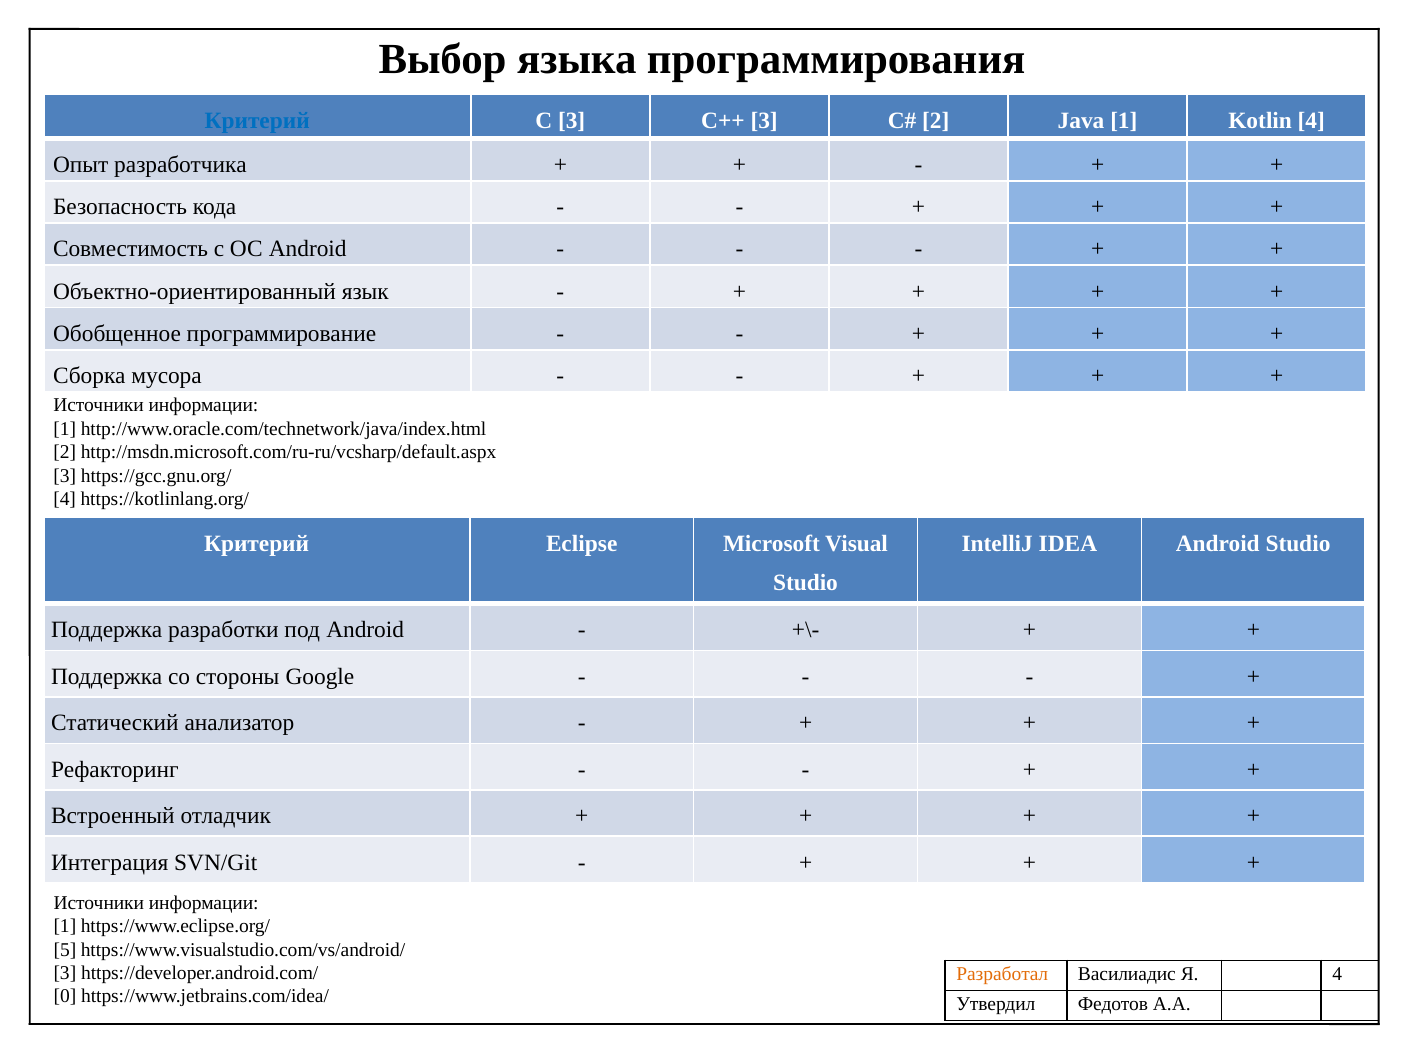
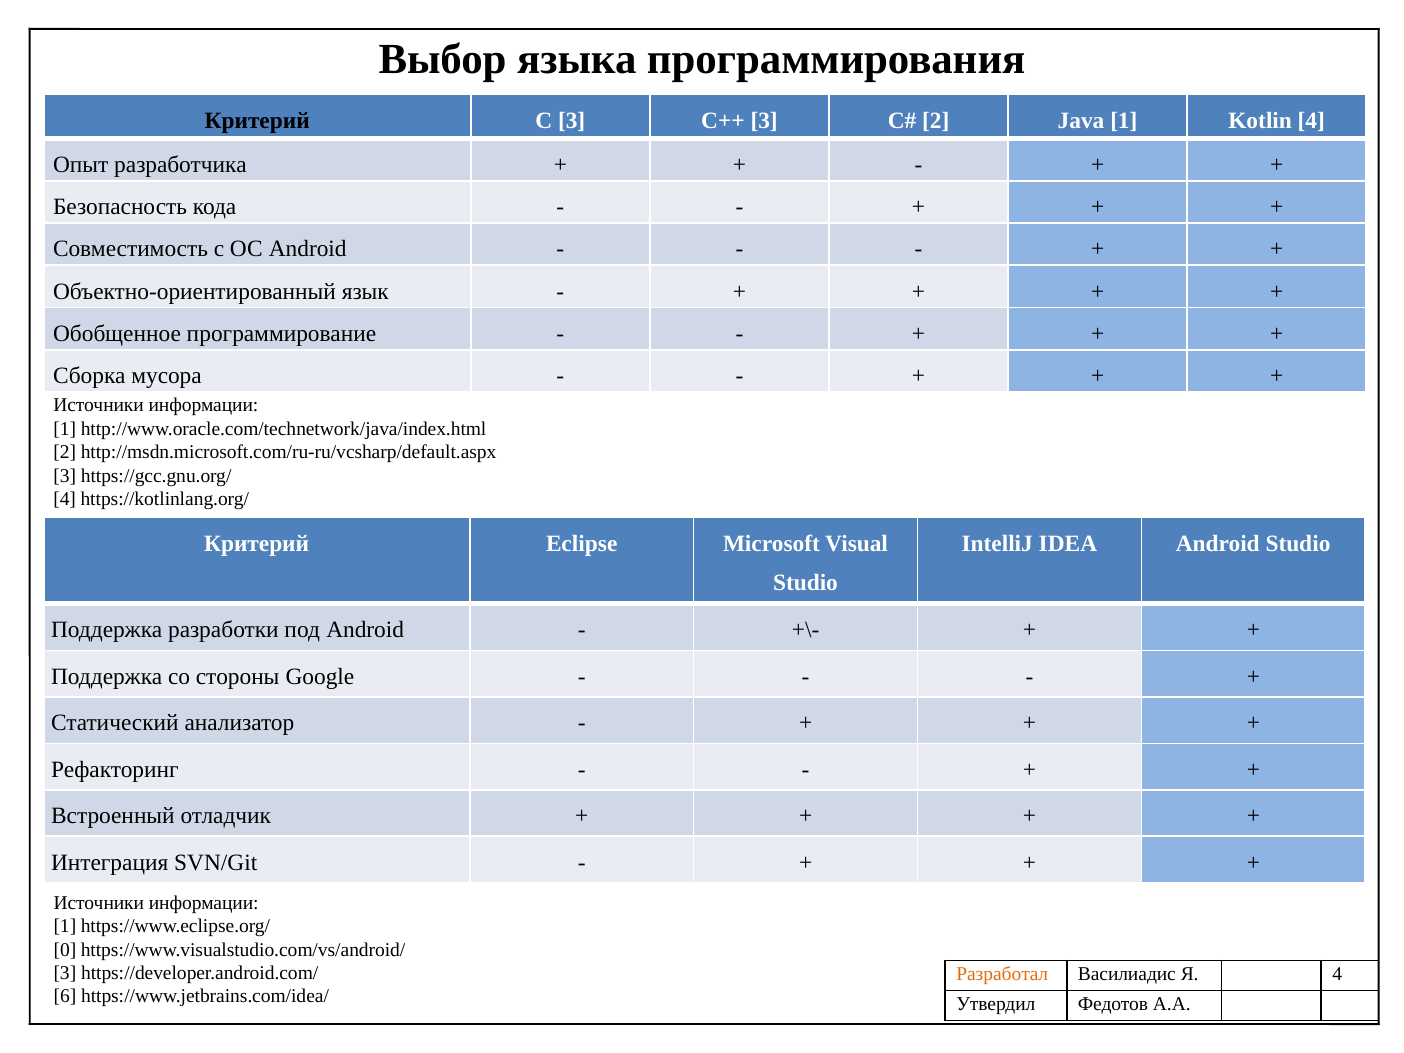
Критерий colour: blue -> black (257, 121)
5: 5 -> 0 (65, 950)
0: 0 -> 6 (65, 996)
